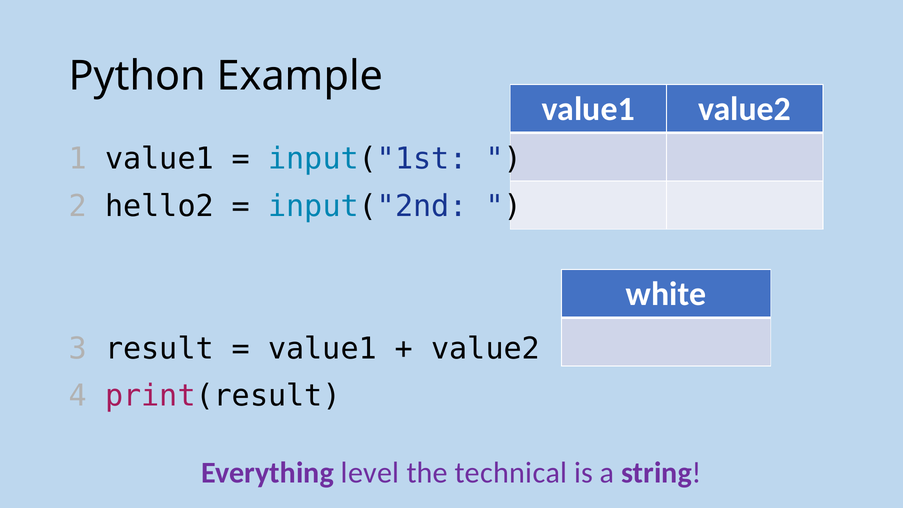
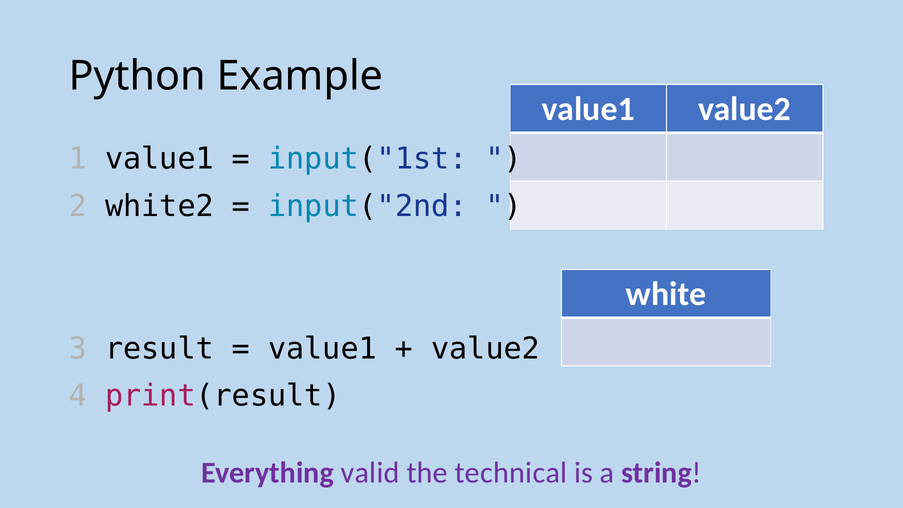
hello2: hello2 -> white2 (159, 206)
level: level -> valid (370, 473)
